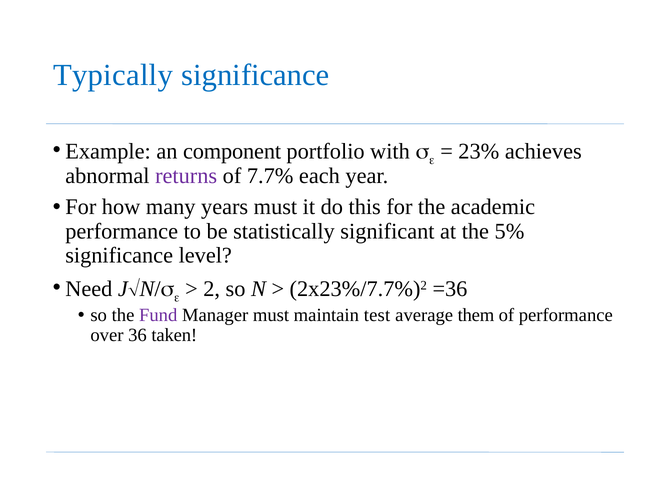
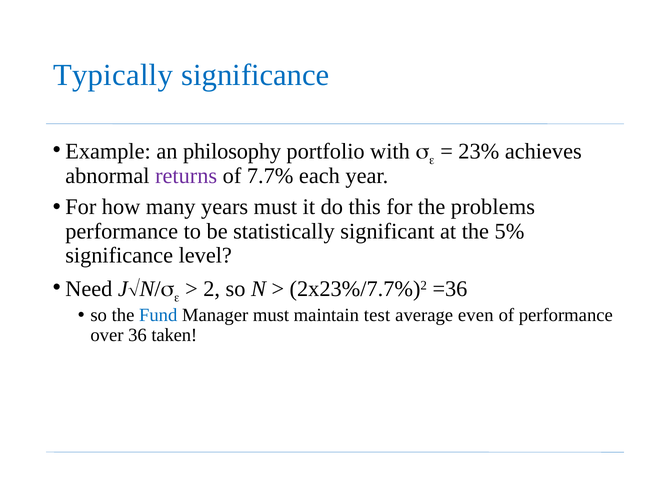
component: component -> philosophy (232, 151)
academic: academic -> problems (493, 207)
Fund colour: purple -> blue (158, 316)
them: them -> even (476, 316)
